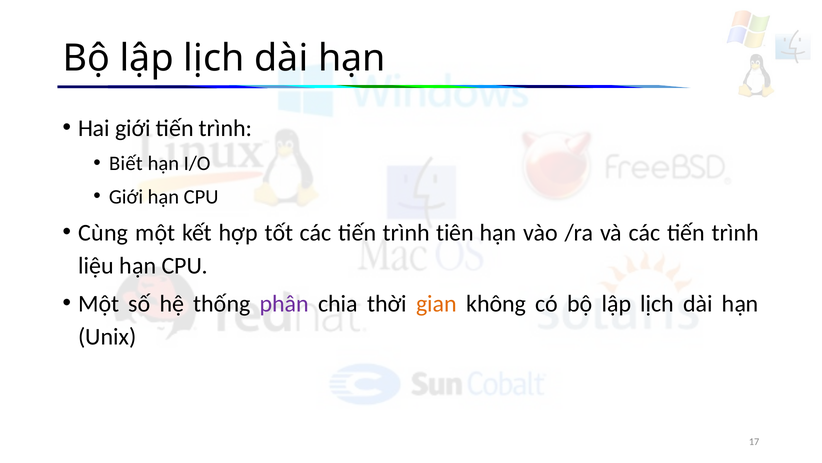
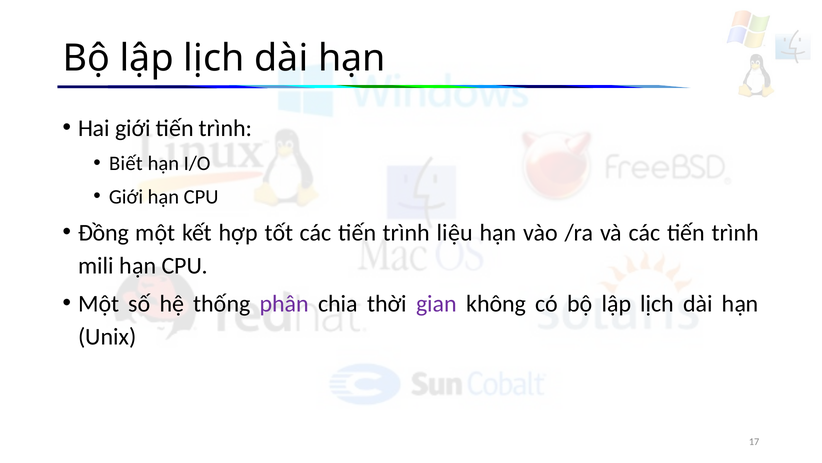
Cùng: Cùng -> Đồng (103, 233)
tiên: tiên -> liệu (455, 233)
liệu: liệu -> mili (96, 265)
gian colour: orange -> purple (437, 303)
